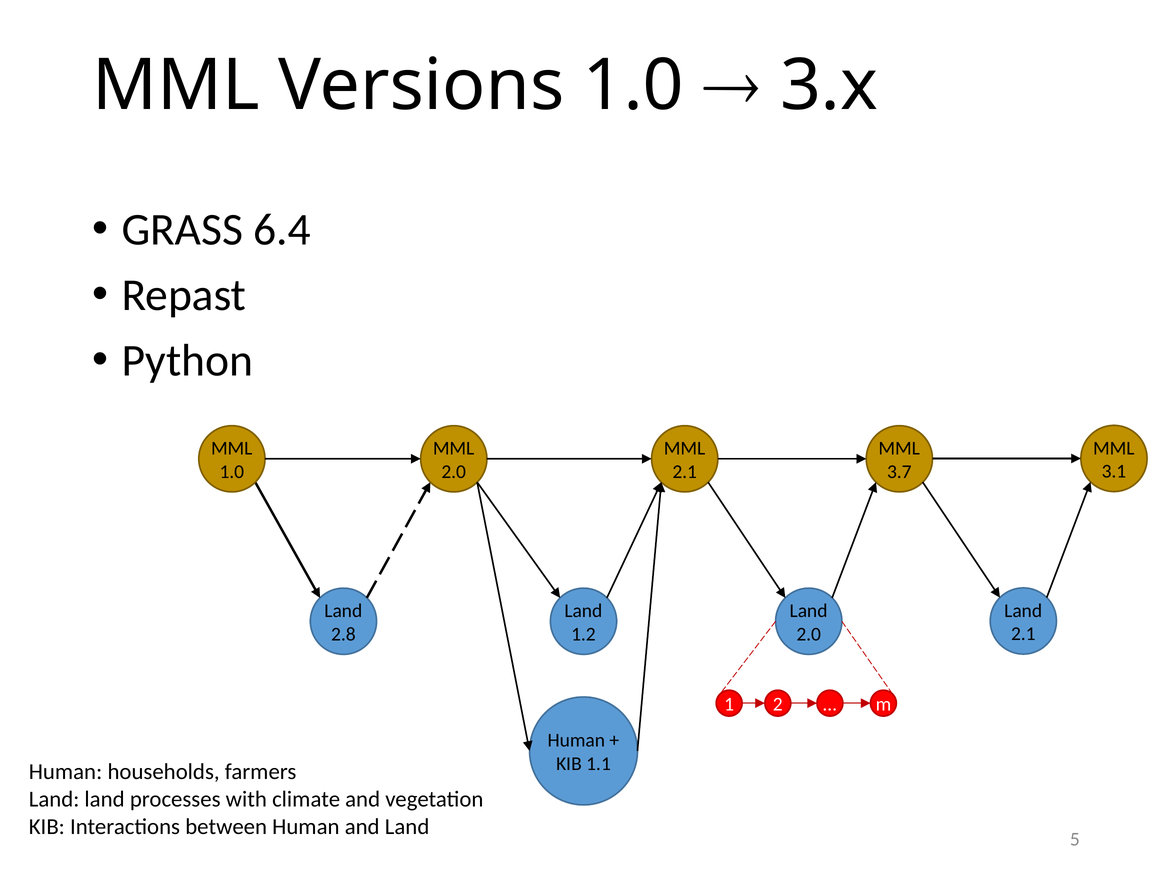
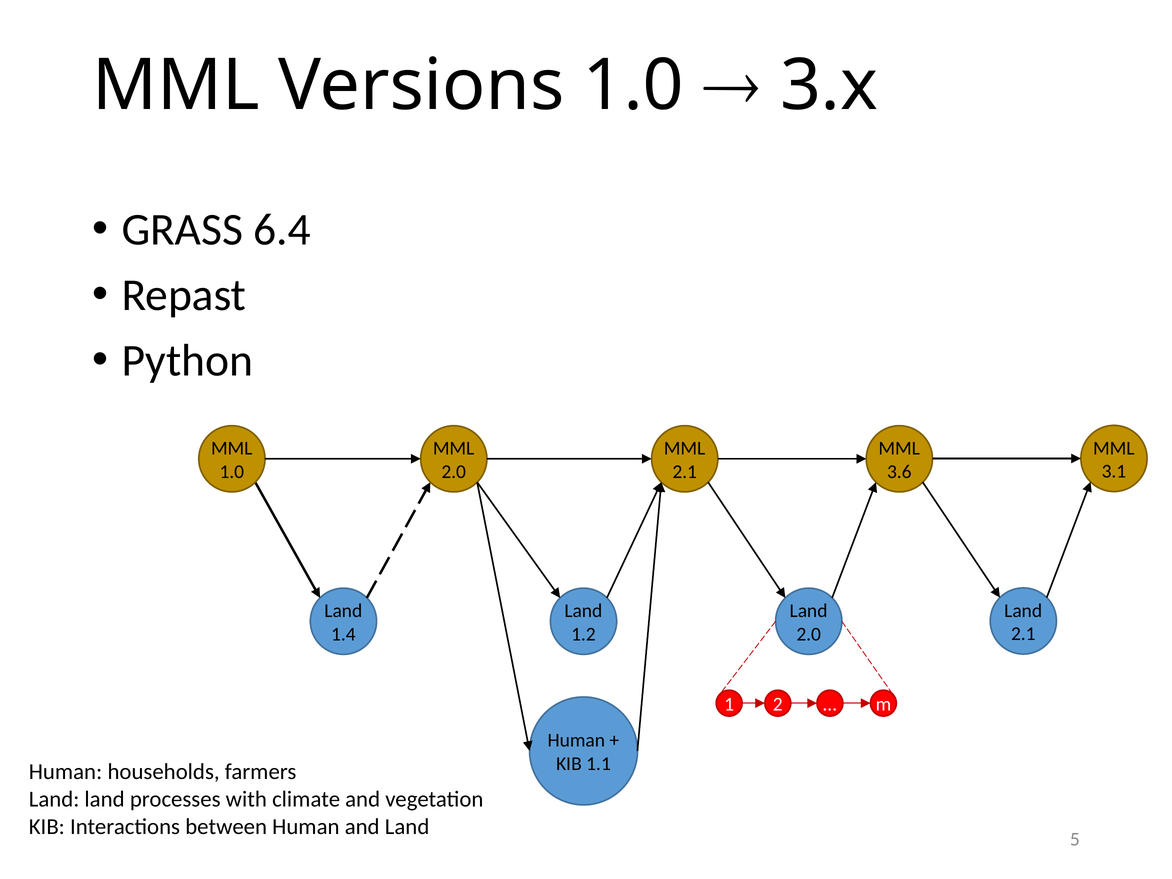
3.7: 3.7 -> 3.6 (899, 472)
2.8: 2.8 -> 1.4 (343, 634)
